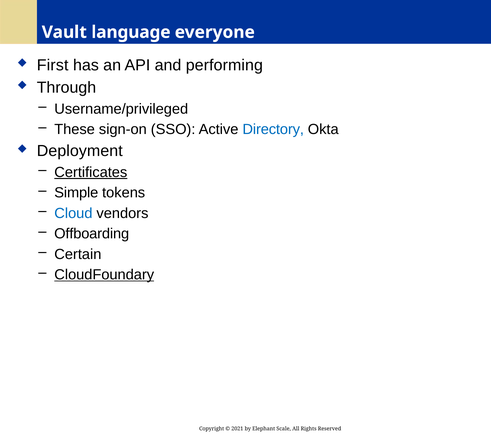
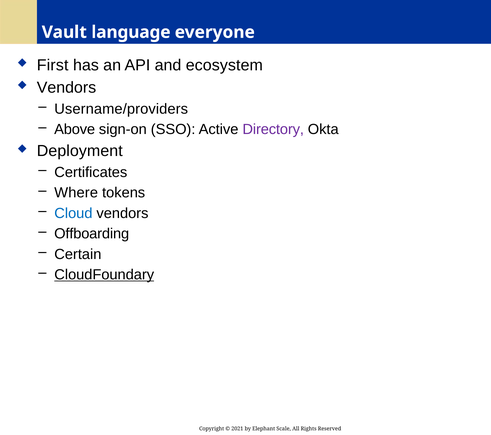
performing: performing -> ecosystem (224, 65)
Through: Through -> Vendors (66, 88)
Username/privileged: Username/privileged -> Username/providers (121, 109)
These: These -> Above (75, 129)
Directory colour: blue -> purple (273, 129)
Certificates underline: present -> none (91, 172)
Simple: Simple -> Where (76, 193)
